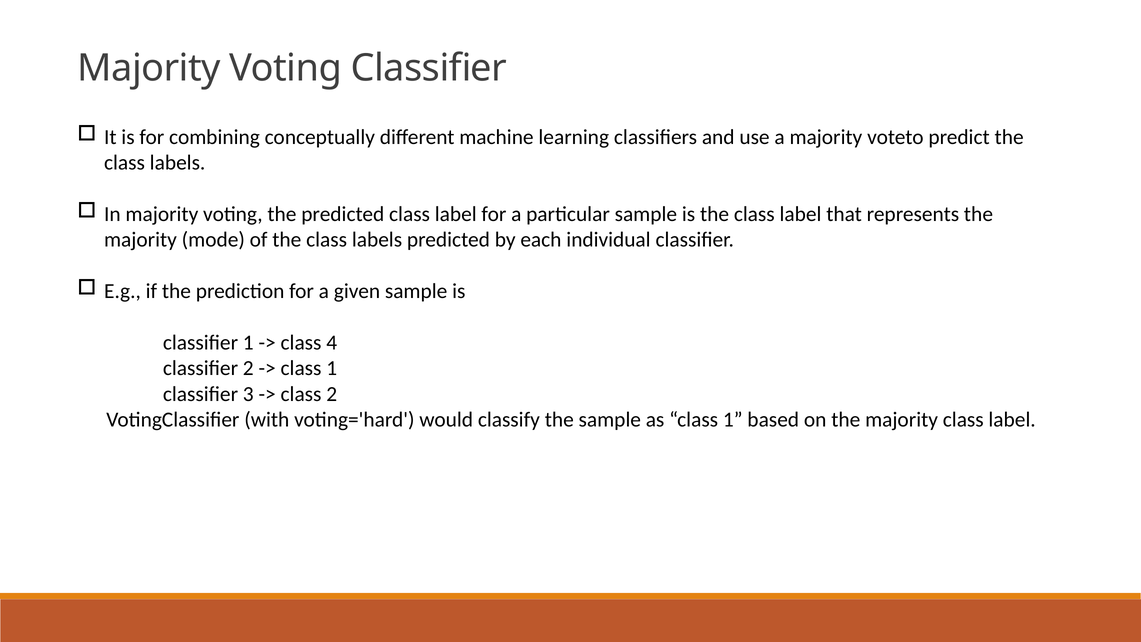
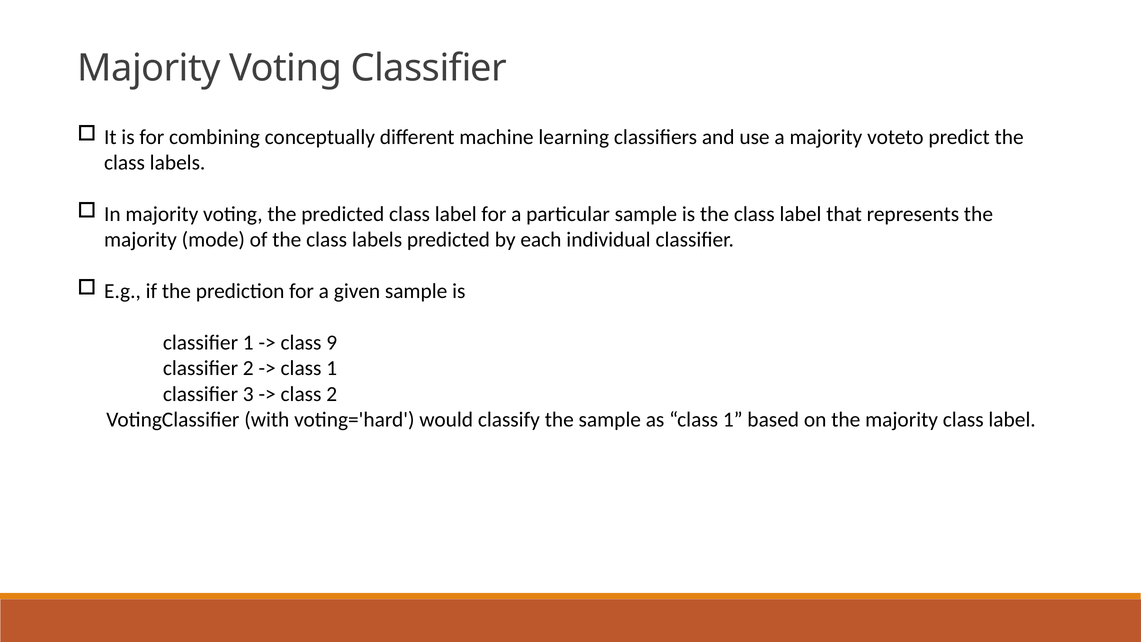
4: 4 -> 9 (332, 343)
